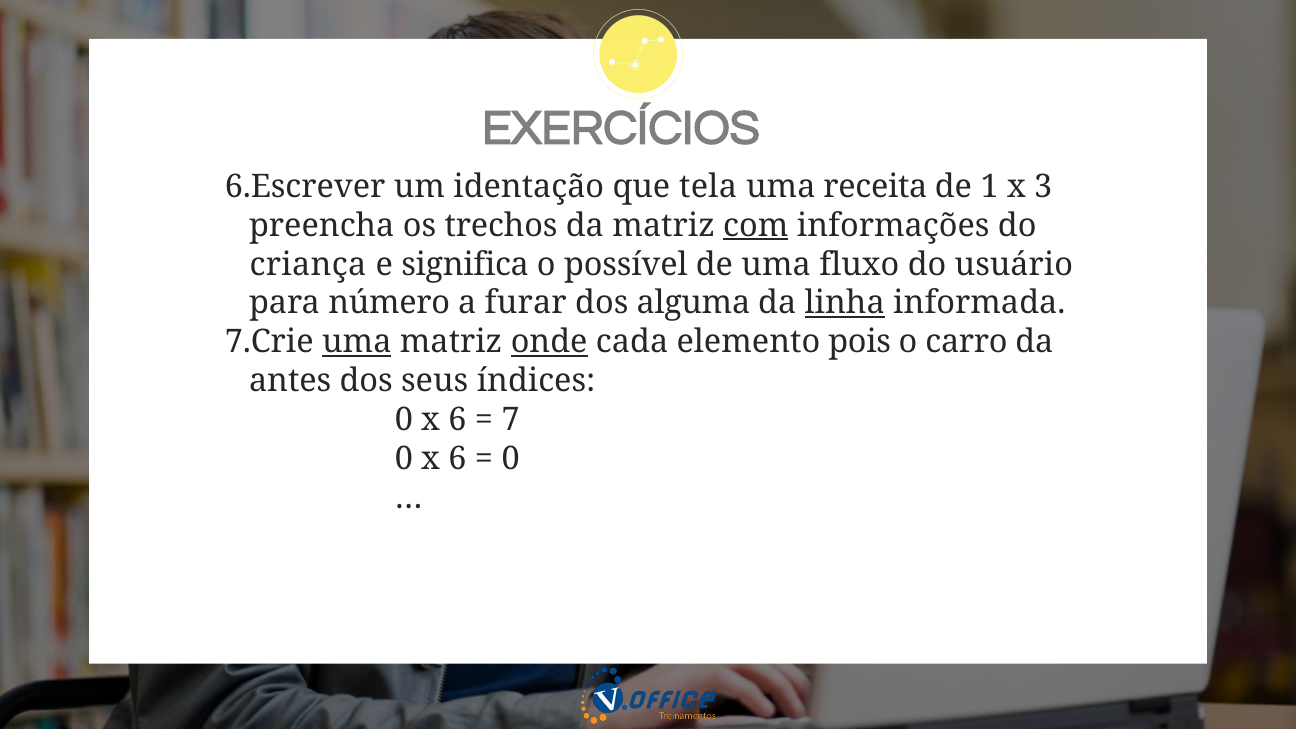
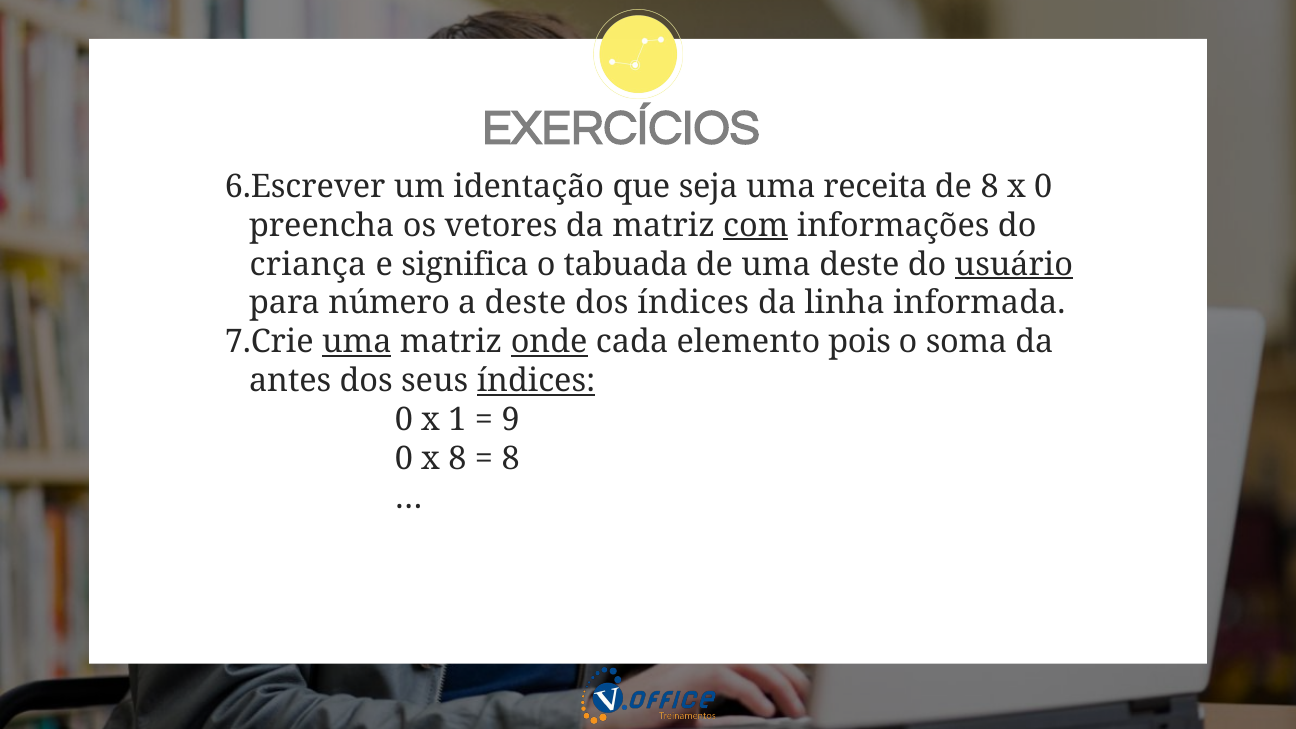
tela: tela -> seja (708, 187)
de 1: 1 -> 8 (990, 187)
x 3: 3 -> 0 (1043, 187)
trechos: trechos -> vetores (501, 225)
possível: possível -> tabuada (626, 264)
uma fluxo: fluxo -> deste (859, 264)
usuário underline: none -> present (1014, 264)
a furar: furar -> deste (526, 303)
dos alguma: alguma -> índices (693, 303)
linha underline: present -> none (845, 303)
carro: carro -> soma (966, 342)
índices underline: none -> present (536, 381)
6: 6 -> 1 (457, 420)
7: 7 -> 9 (511, 420)
6: 6 -> 8 (457, 459)
0: 0 -> 8 (511, 459)
